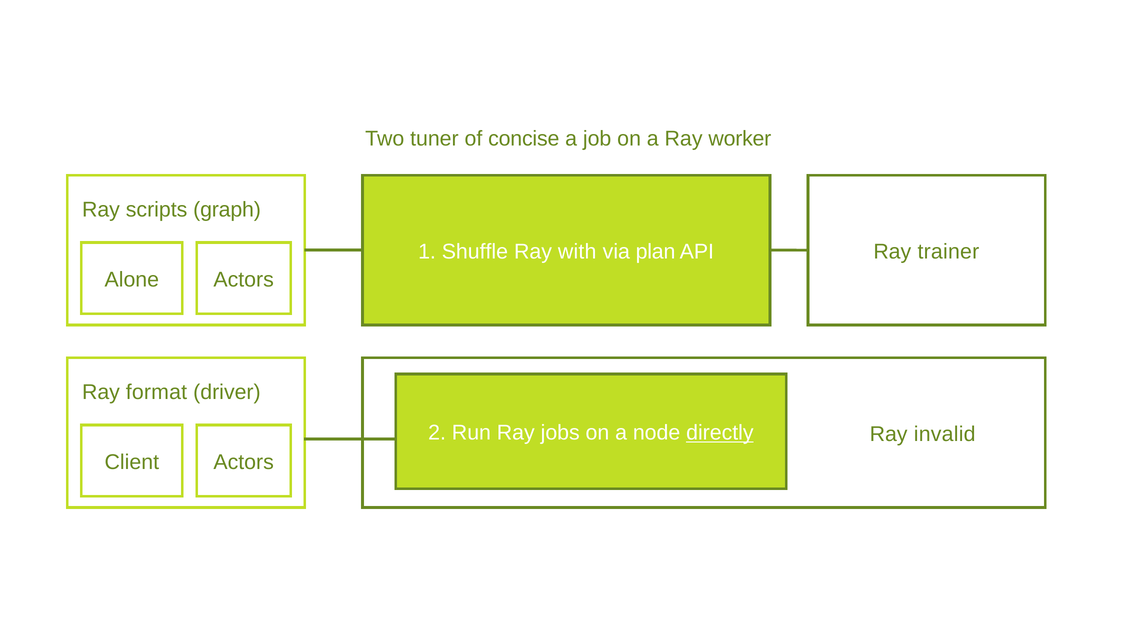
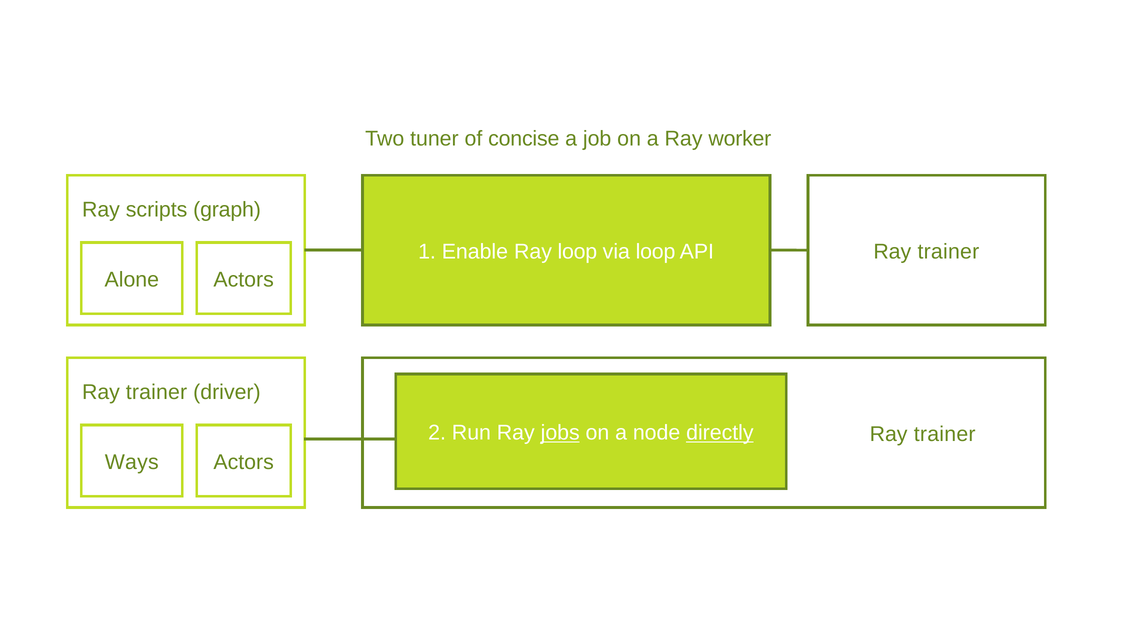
Shuffle: Shuffle -> Enable (475, 251)
Ray with: with -> loop (577, 251)
via plan: plan -> loop (656, 251)
format: format -> trainer (156, 392)
jobs underline: none -> present (560, 433)
invalid: invalid -> trainer (945, 434)
Client: Client -> Ways (132, 462)
